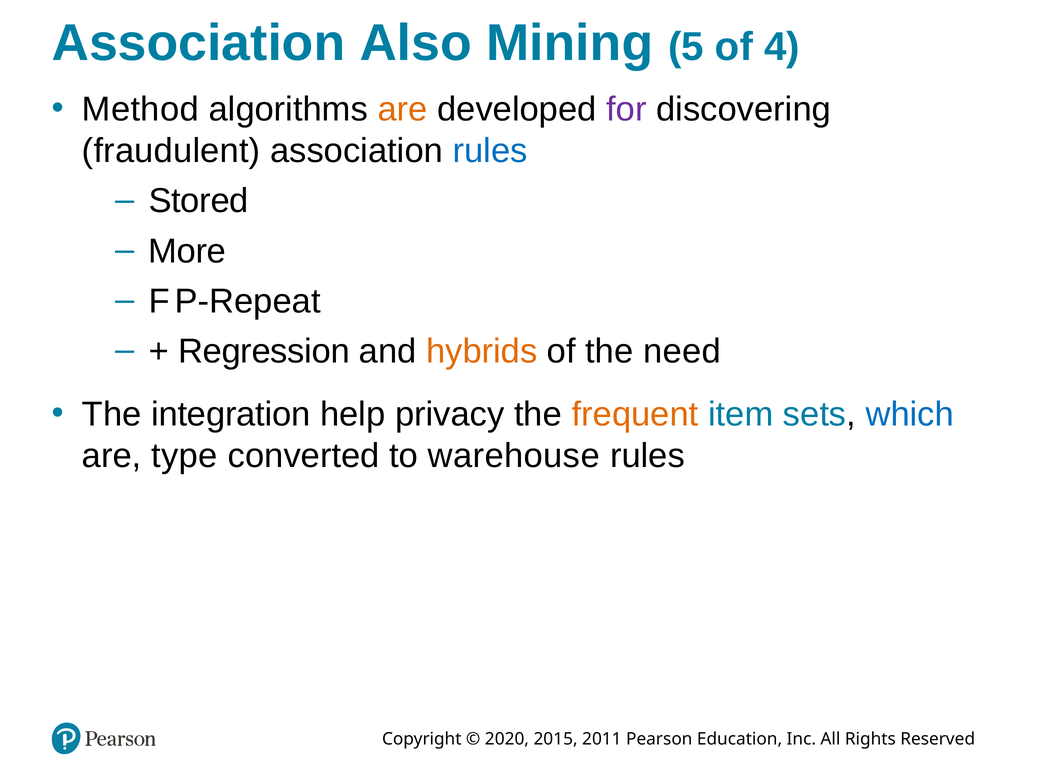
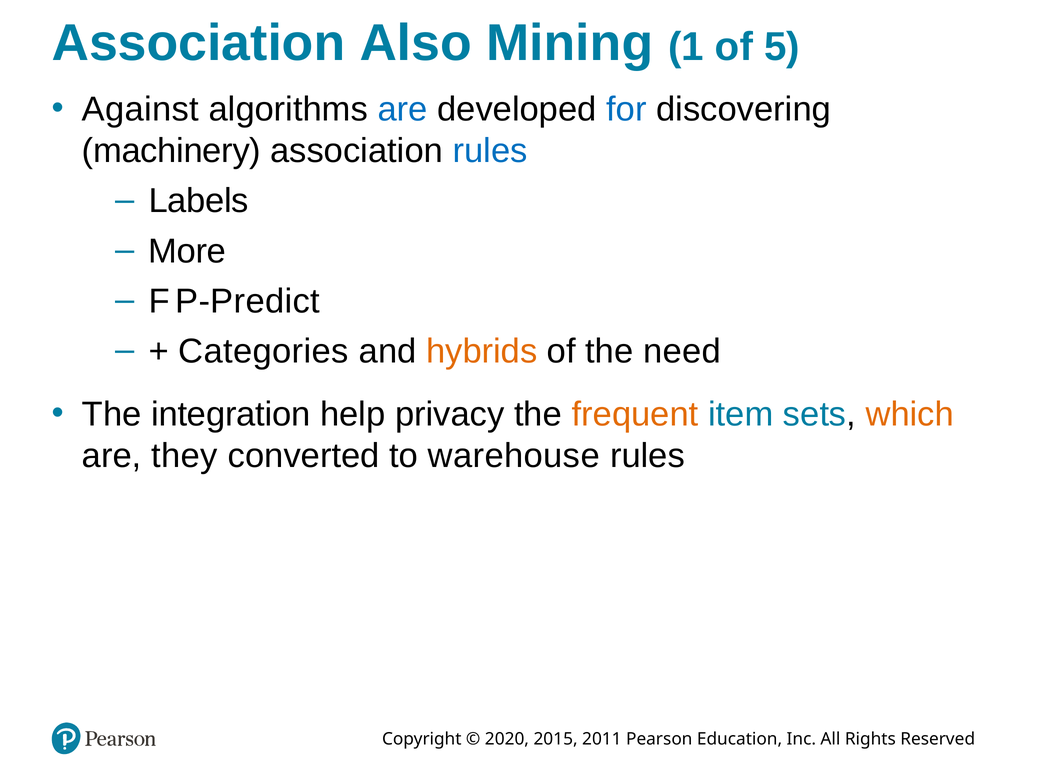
5: 5 -> 1 (686, 47)
4: 4 -> 5 (782, 47)
Method: Method -> Against (140, 110)
are colour: orange -> blue (403, 110)
for colour: purple -> blue (626, 110)
fraudulent: fraudulent -> machinery (171, 151)
Stored: Stored -> Labels (199, 201)
P-Repeat: P-Repeat -> P-Predict (248, 301)
Regression: Regression -> Categories (264, 352)
which colour: blue -> orange (910, 415)
type: type -> they (185, 456)
